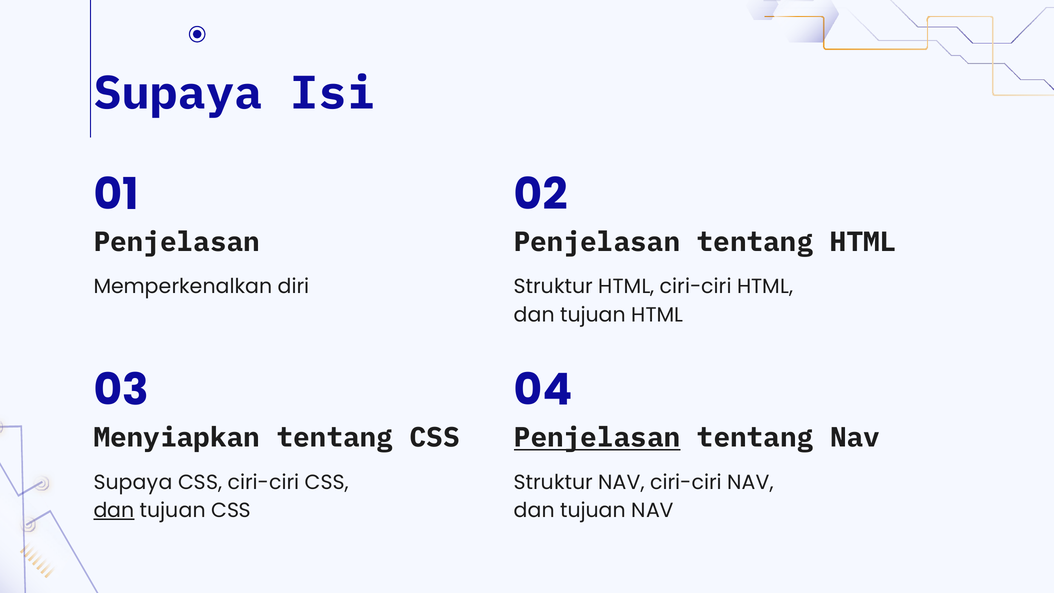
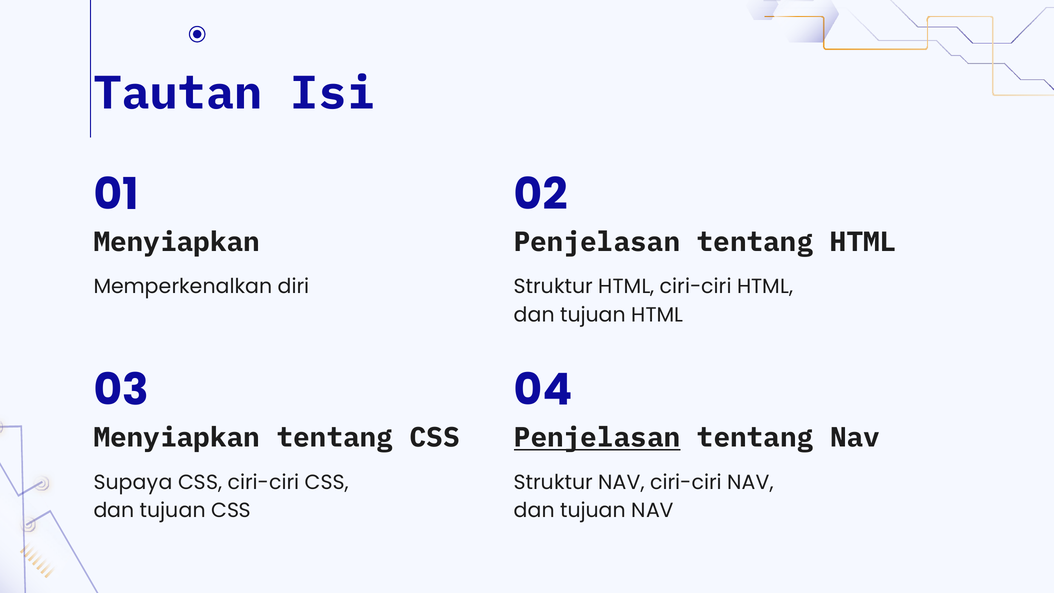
Supaya: Supaya -> Tautan (178, 93)
Penjelasan: Penjelasan -> Menyiapkan (177, 242)
dan underline: present -> none (114, 510)
